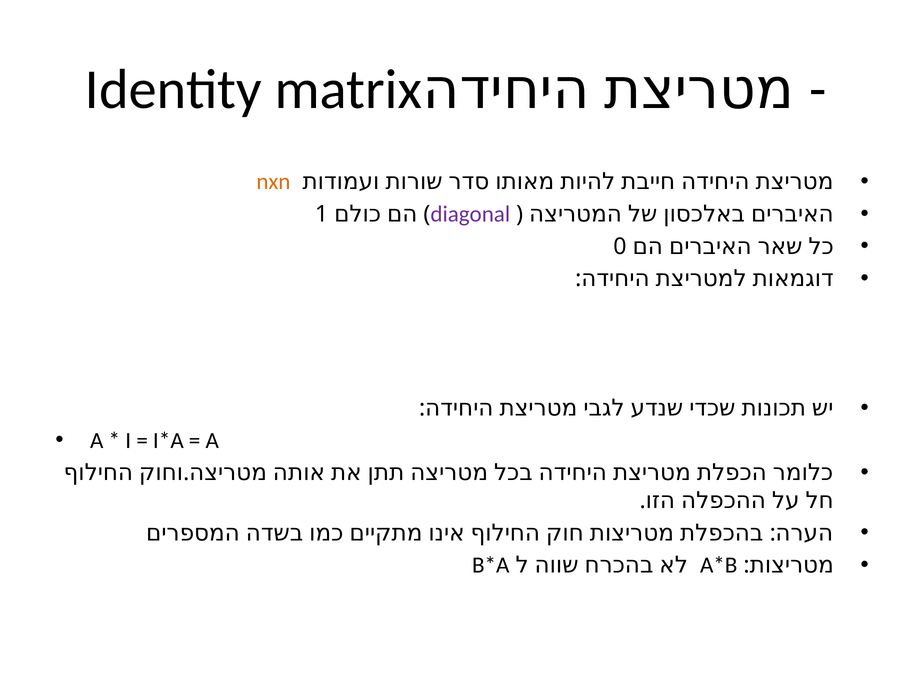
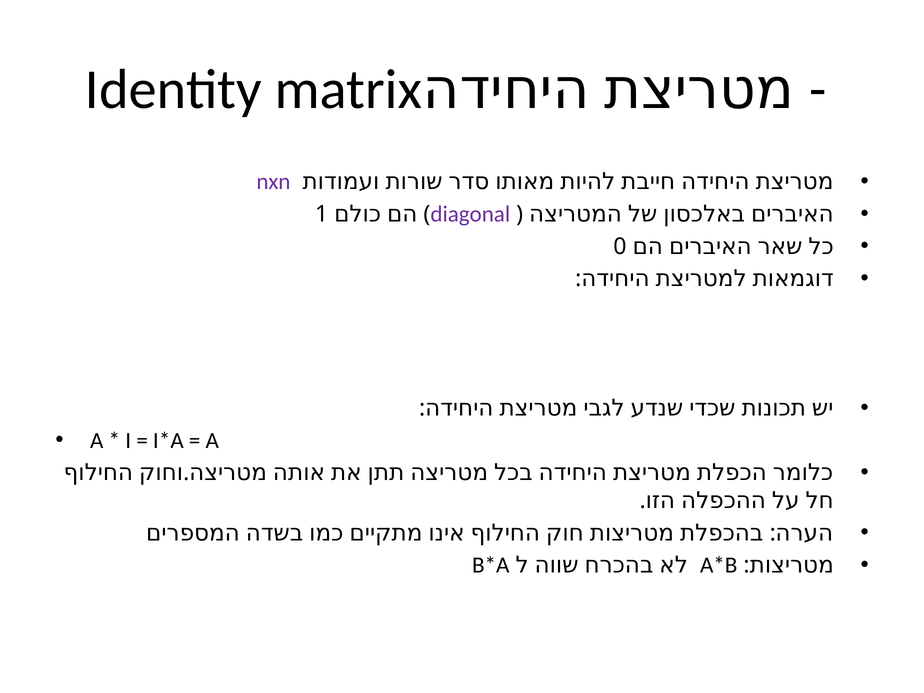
nxn colour: orange -> purple (273, 182)
